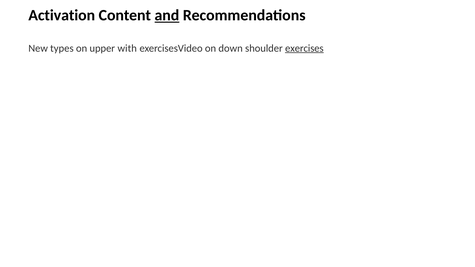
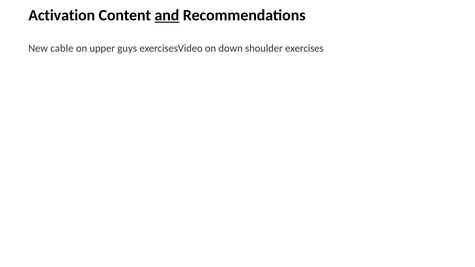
types: types -> cable (62, 48)
with: with -> guys (127, 48)
exercises underline: present -> none (304, 48)
